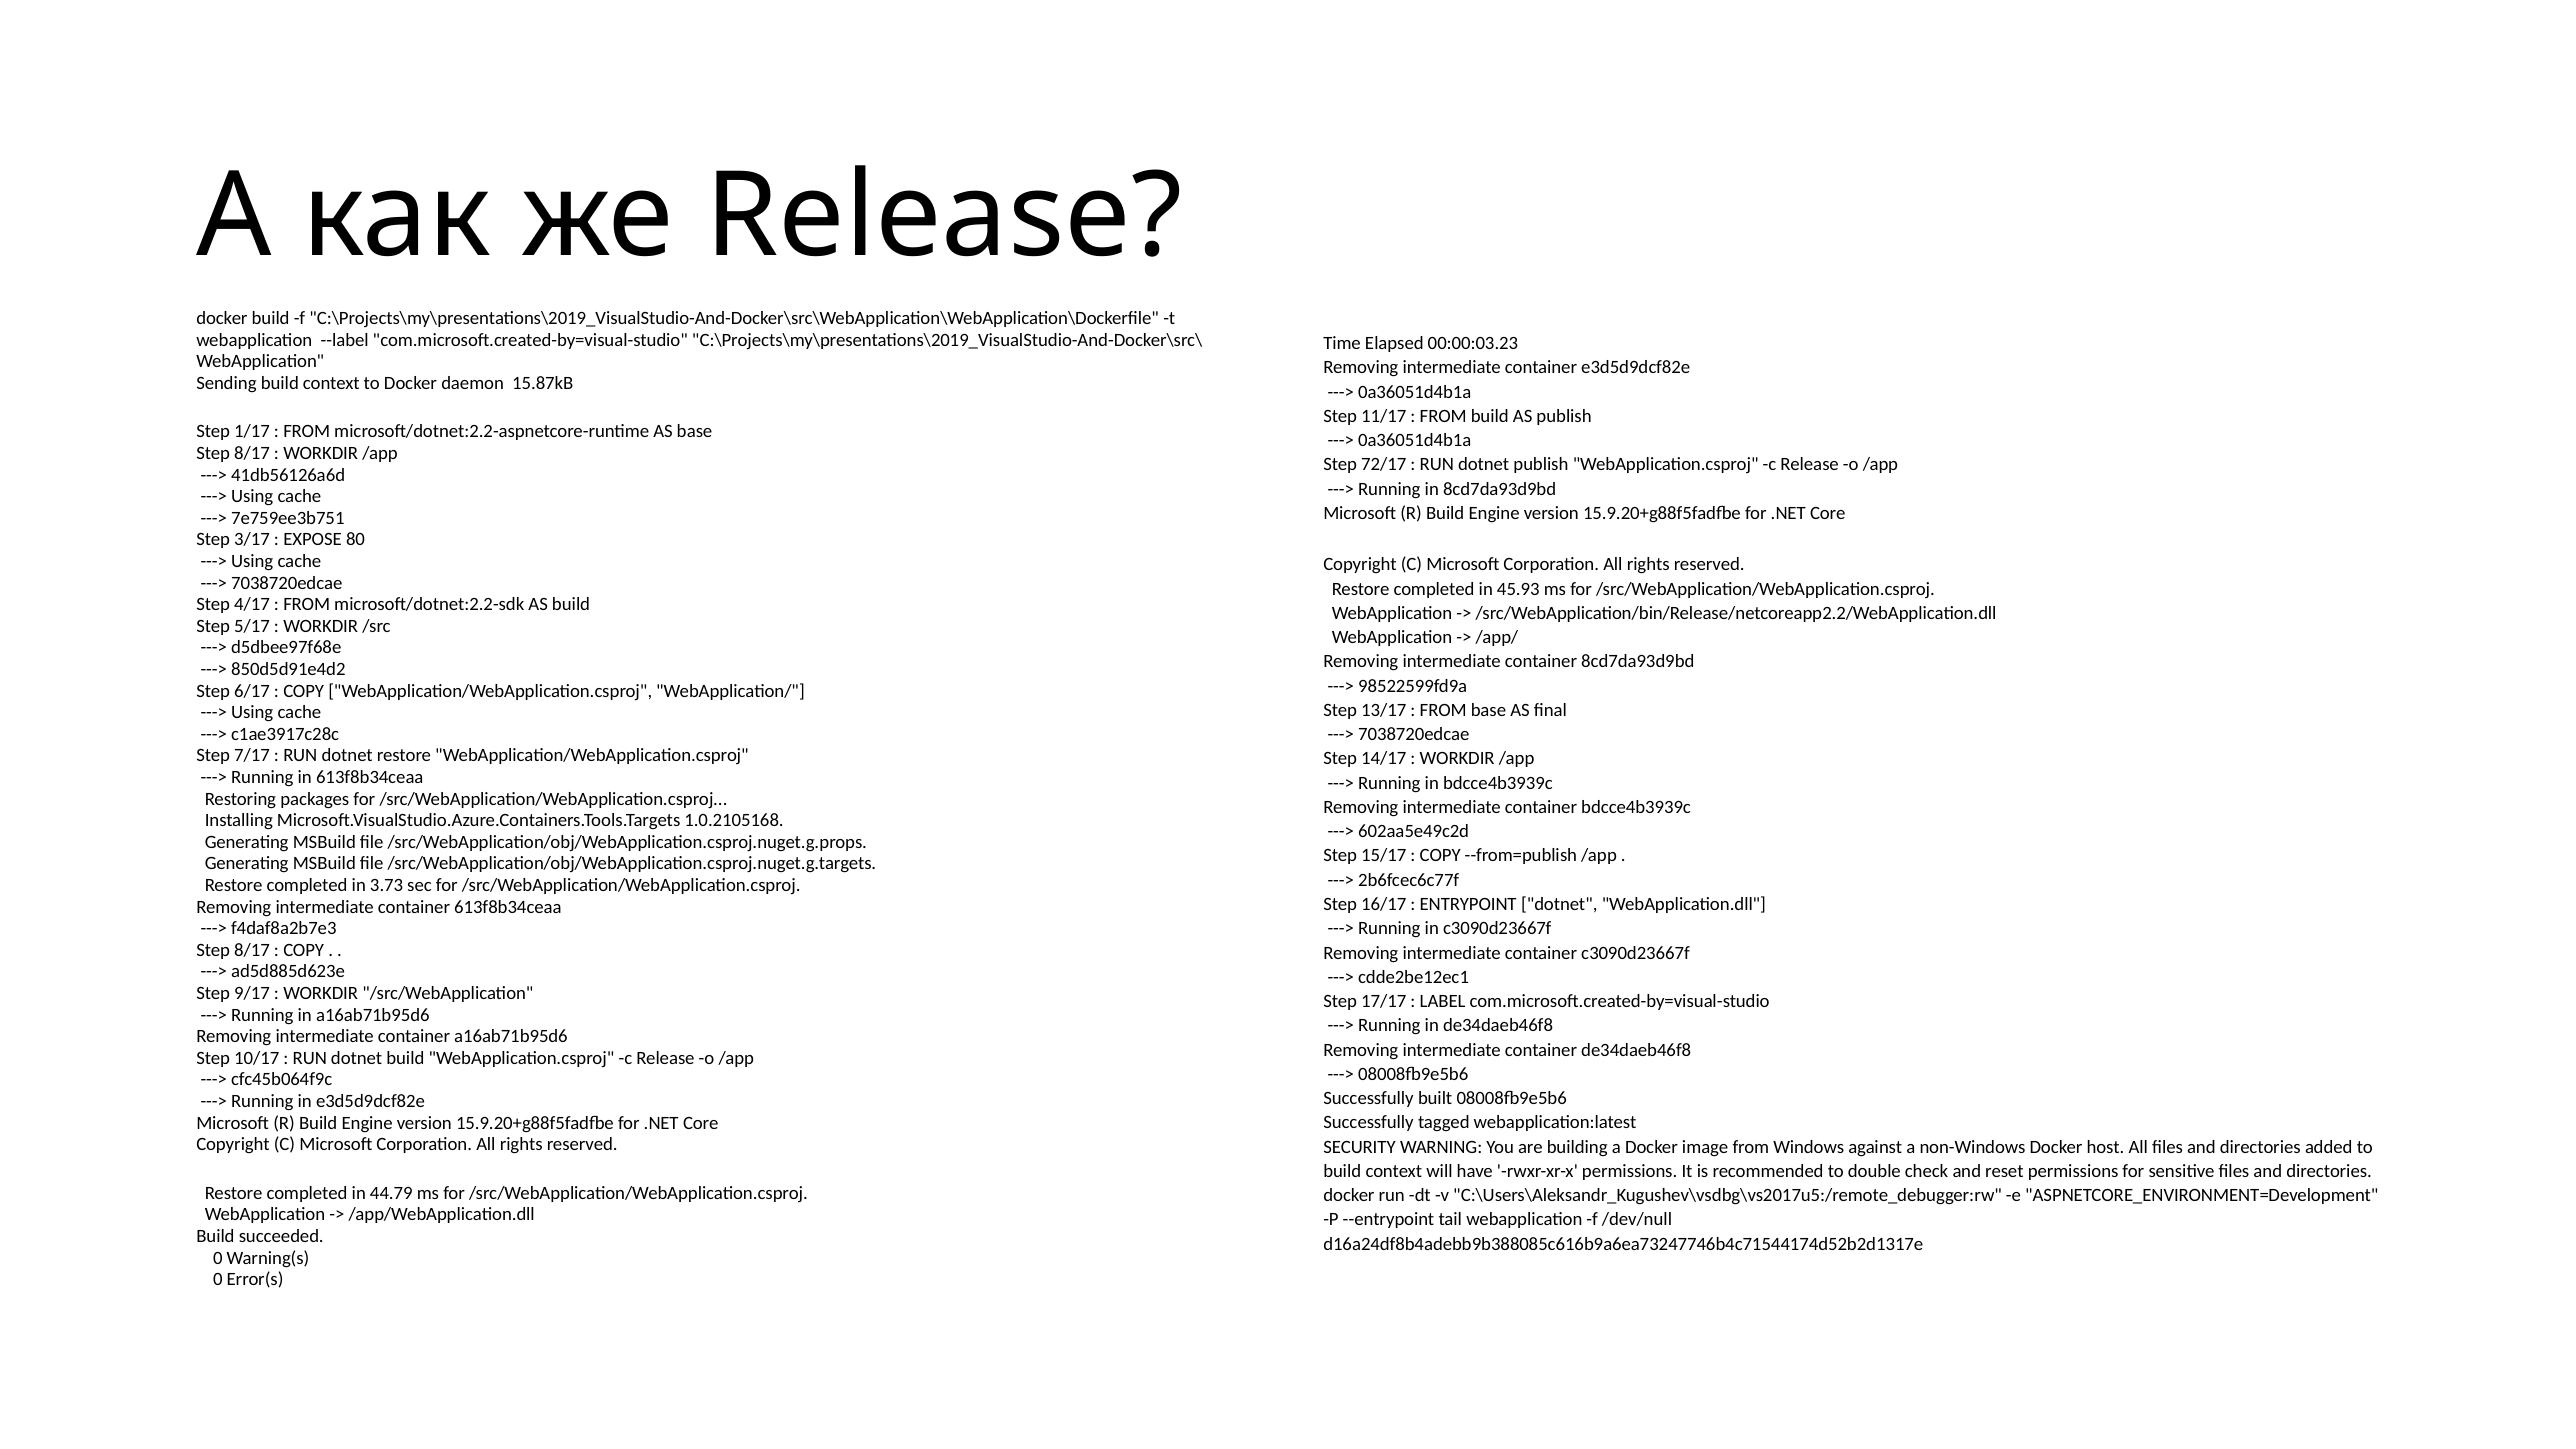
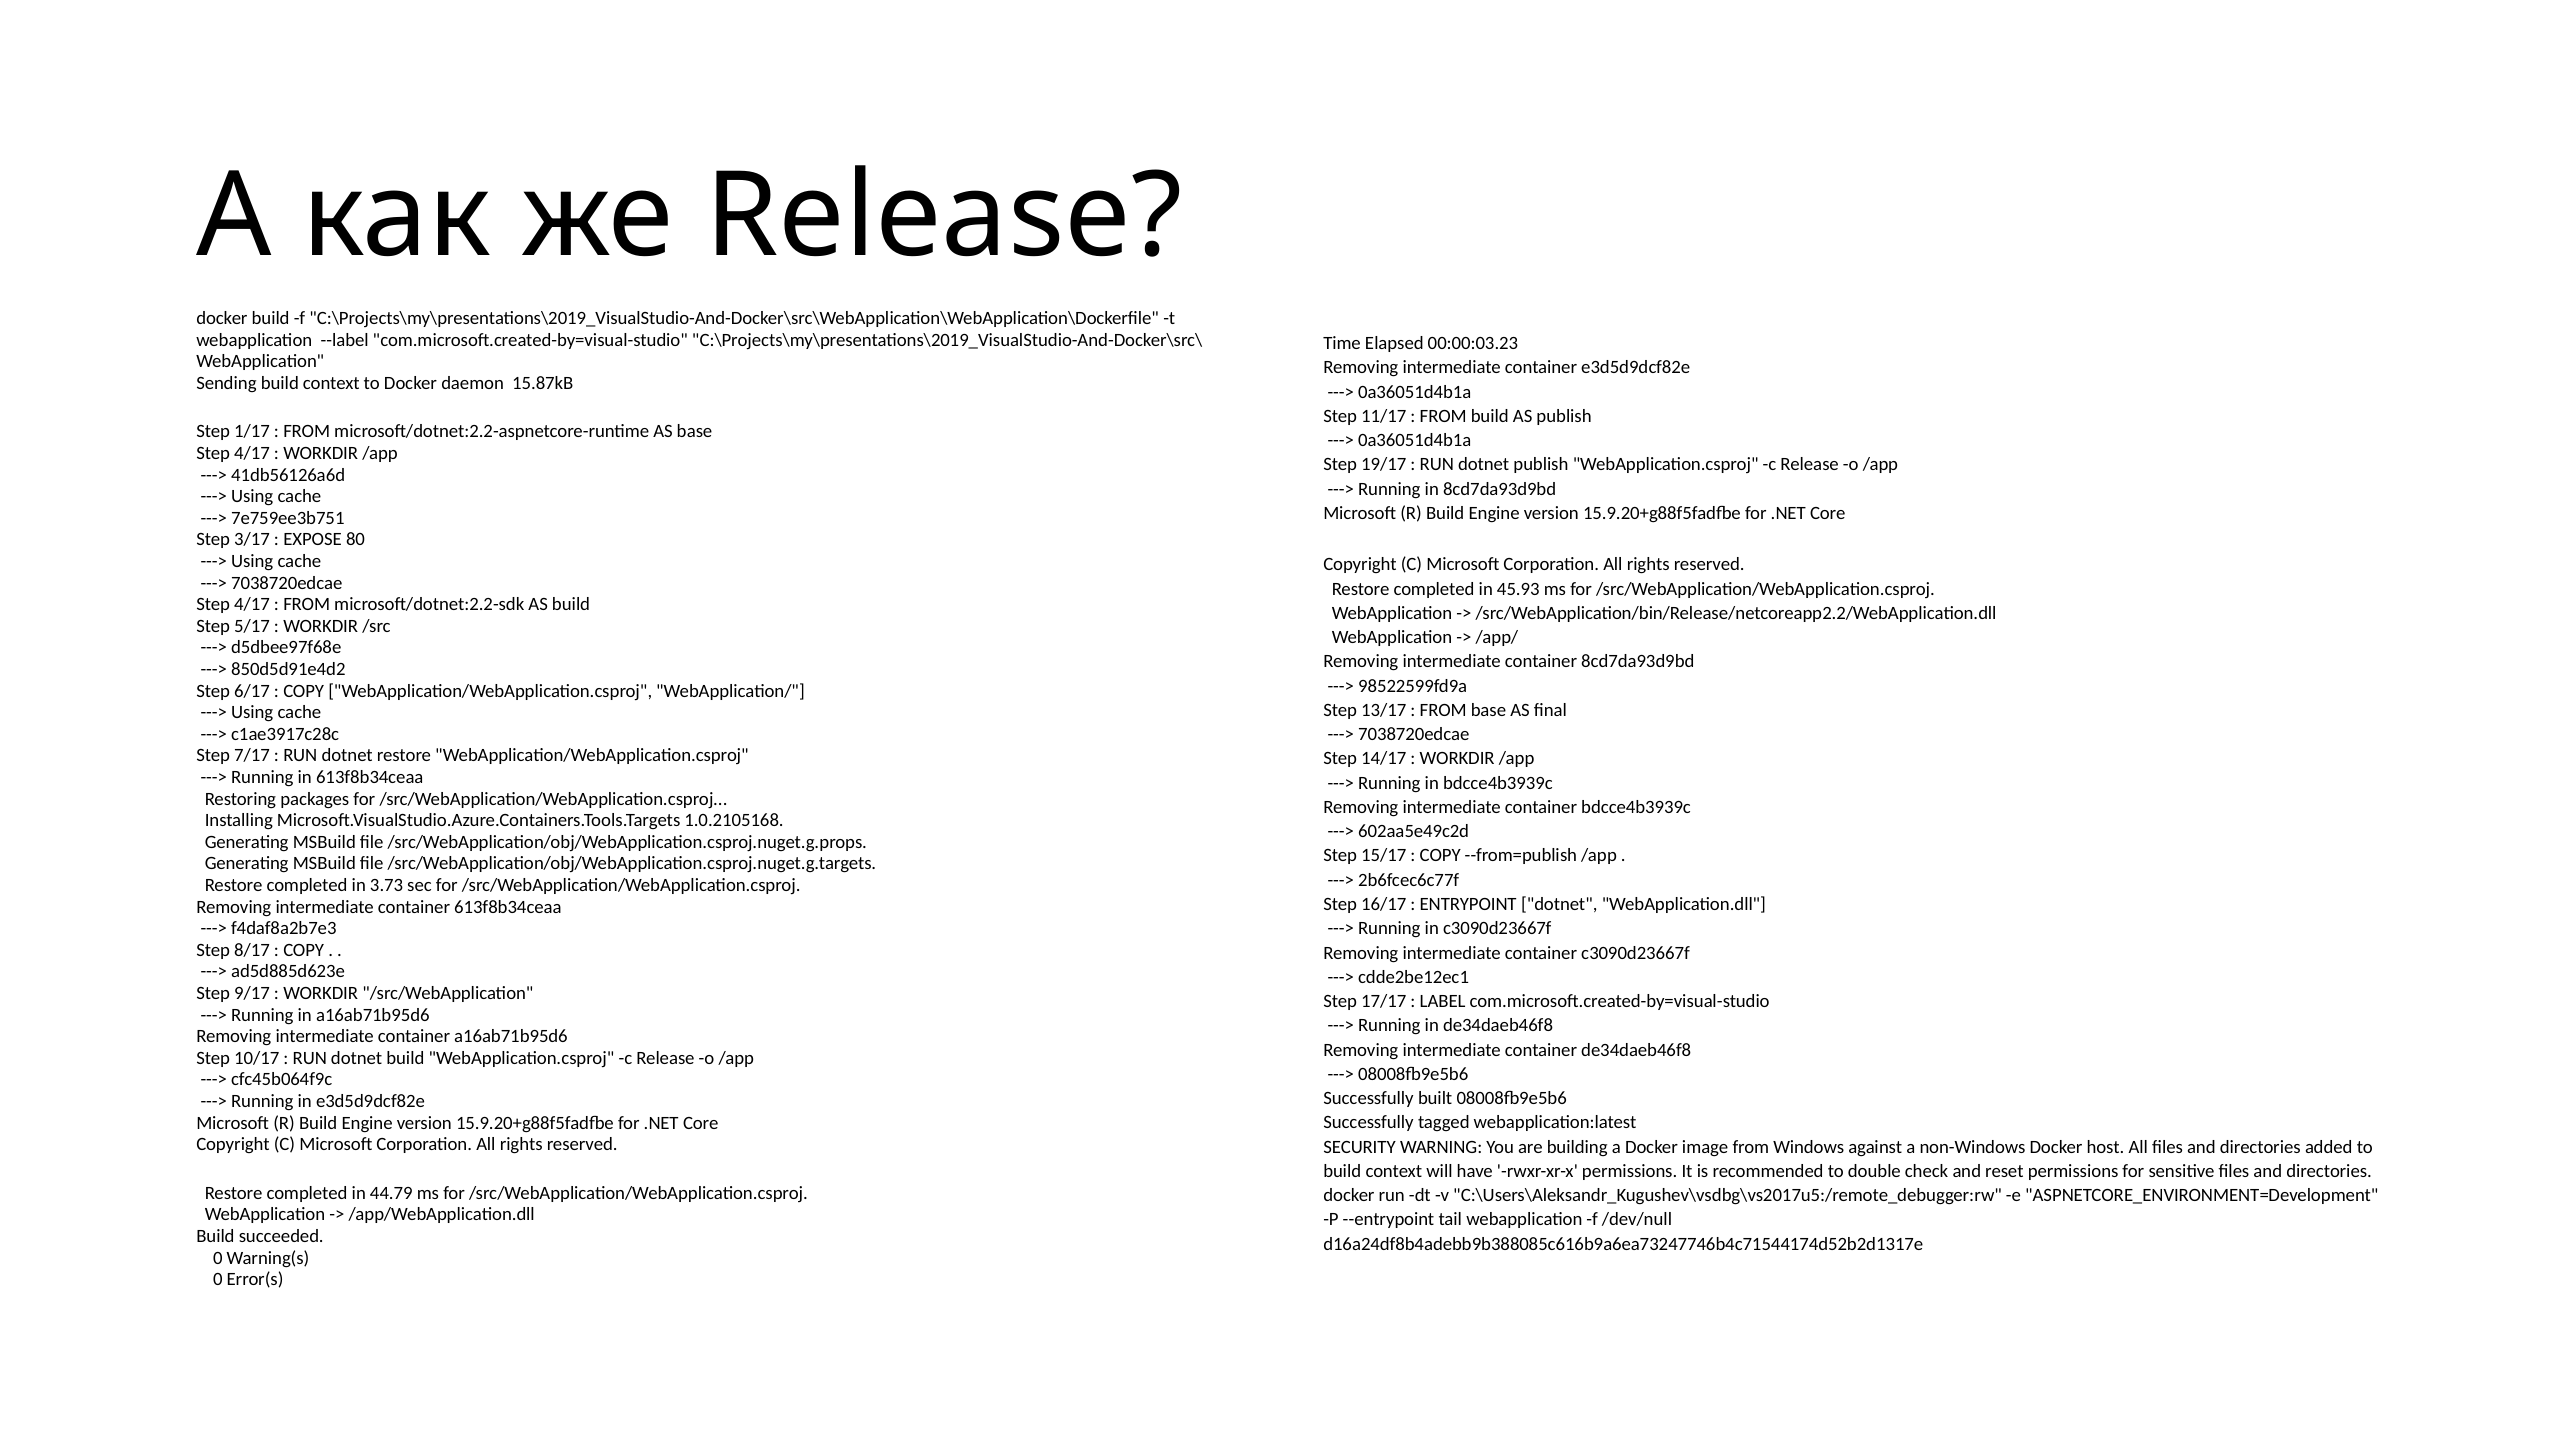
8/17: 8/17 -> 4/17 (252, 453)
72/17: 72/17 -> 19/17 (1384, 465)
